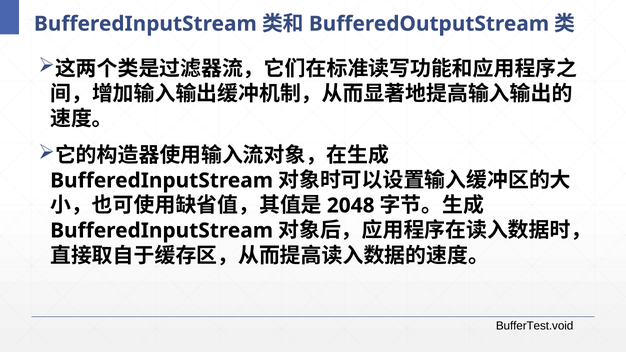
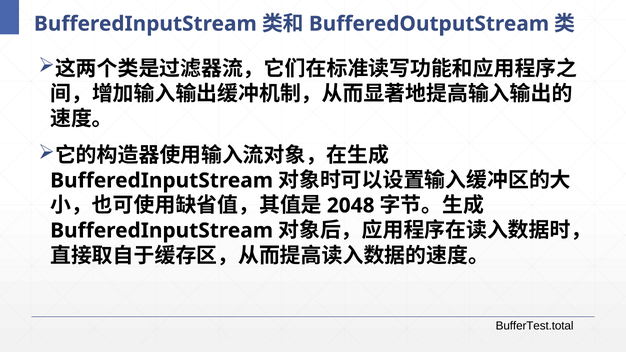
BufferTest.void: BufferTest.void -> BufferTest.total (535, 326)
